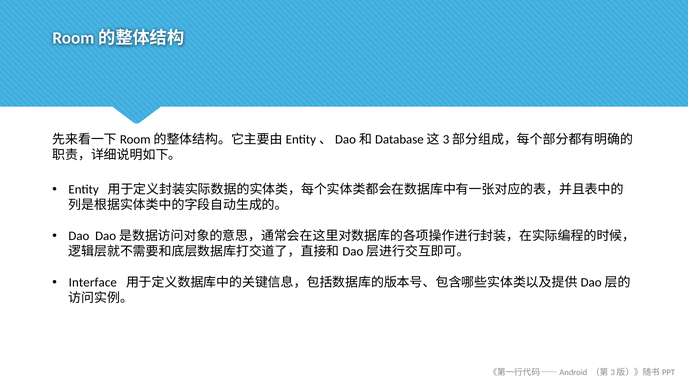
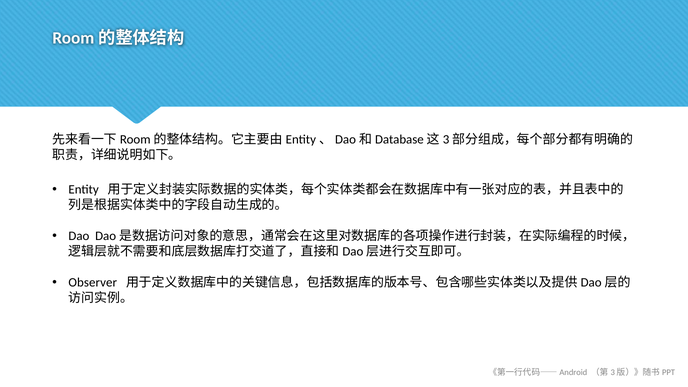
Interface: Interface -> Observer (93, 283)
